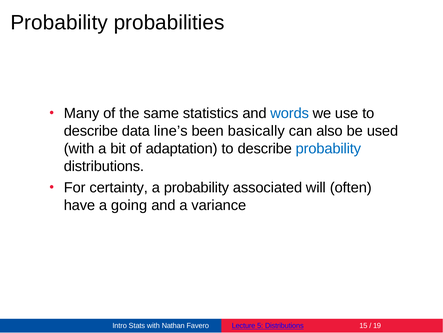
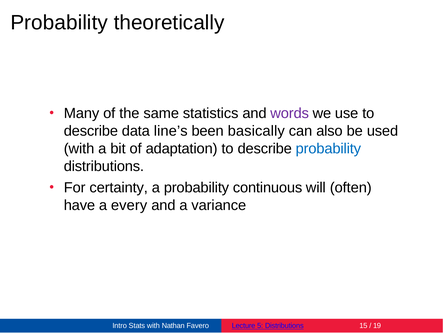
probabilities: probabilities -> theoretically (169, 23)
words colour: blue -> purple (290, 113)
associated: associated -> continuous (268, 187)
going: going -> every (129, 205)
